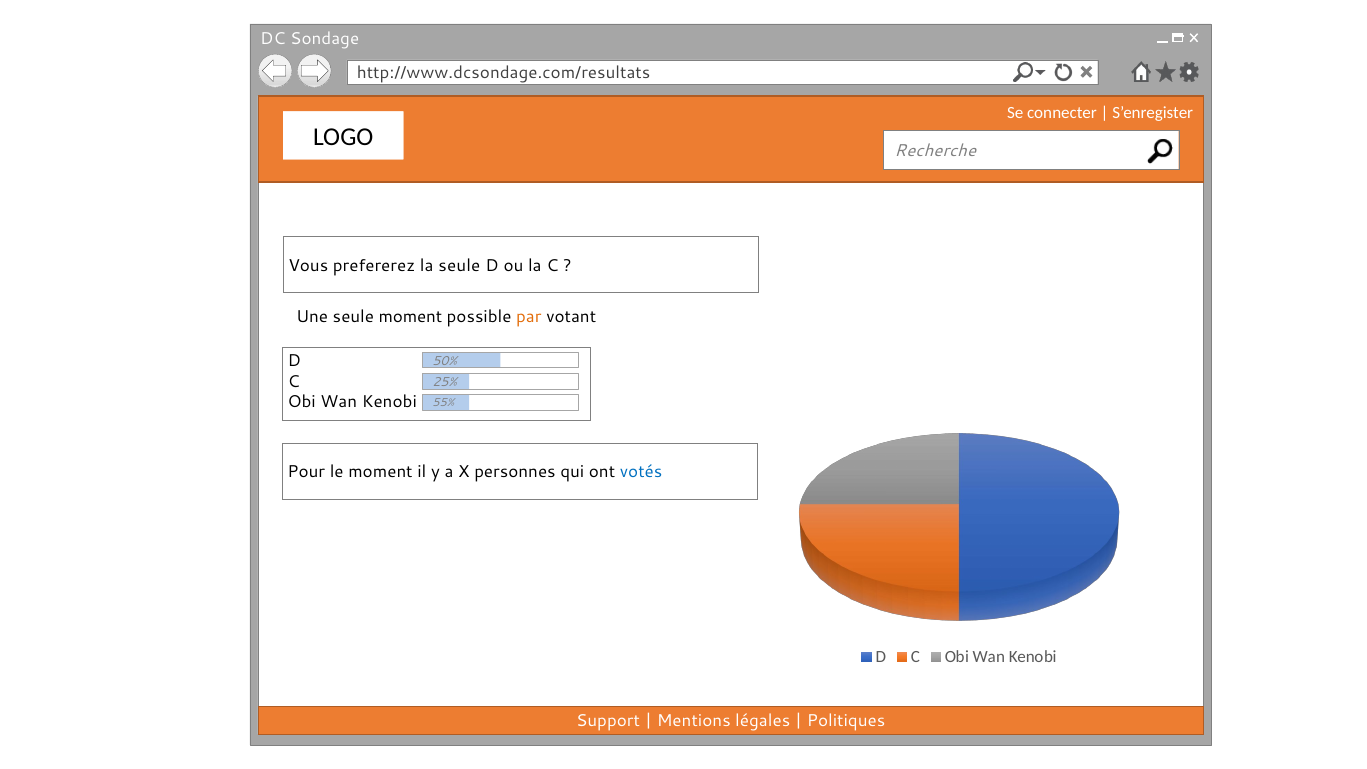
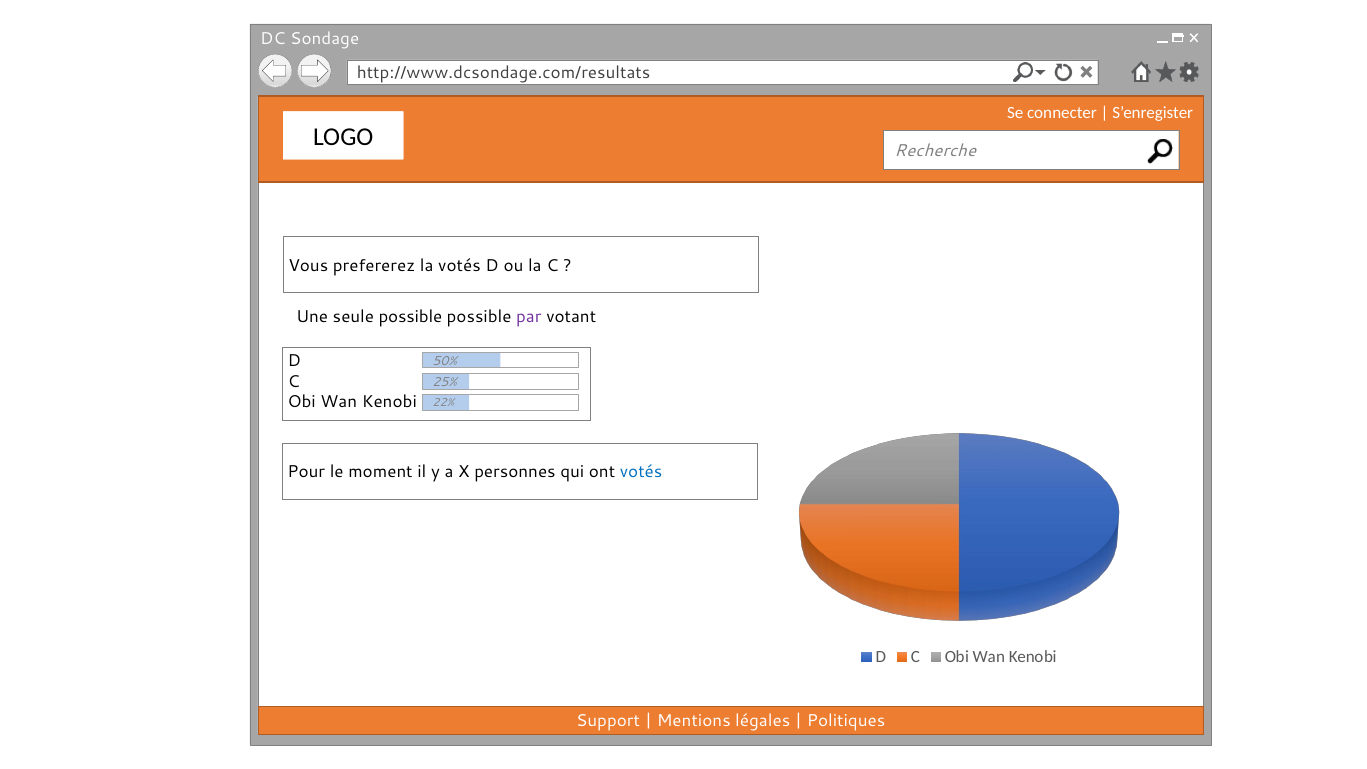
la seule: seule -> votés (459, 266)
seule moment: moment -> possible (410, 317)
par colour: orange -> purple (529, 317)
55%: 55% -> 22% (443, 403)
